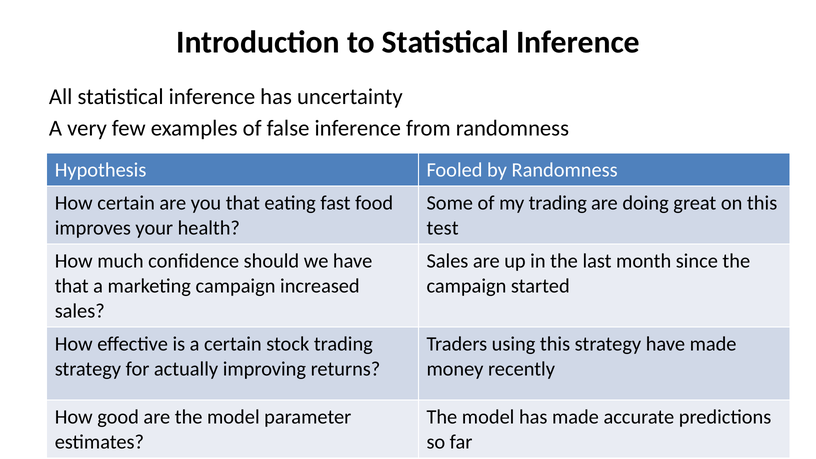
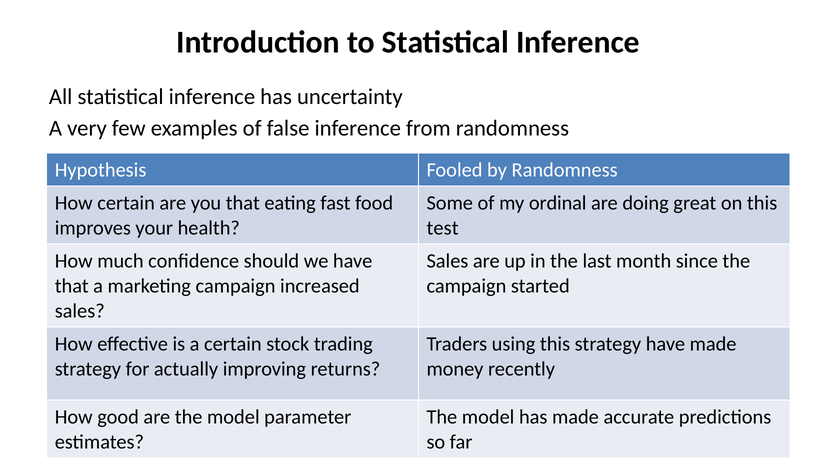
my trading: trading -> ordinal (558, 203)
